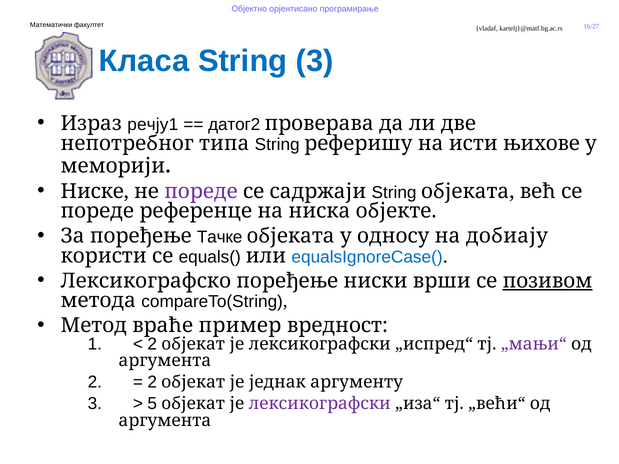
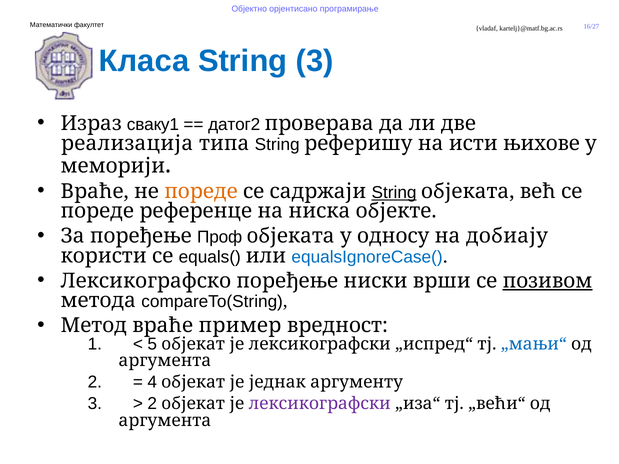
речју1: речју1 -> сваку1 (153, 125)
непотребног: непотребног -> реализација (127, 143)
Ниске: Ниске -> Враће (95, 191)
пореде colour: purple -> orange (201, 191)
String underline: none -> present (394, 193)
Тачке: Тачке -> Проф (220, 237)
2: 2 -> 5 (152, 344)
„мањи“ colour: purple -> blue (534, 344)
2: 2 -> 4 (152, 382)
5: 5 -> 2 (152, 404)
